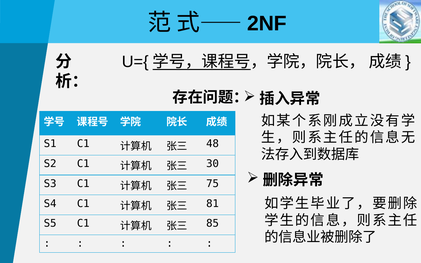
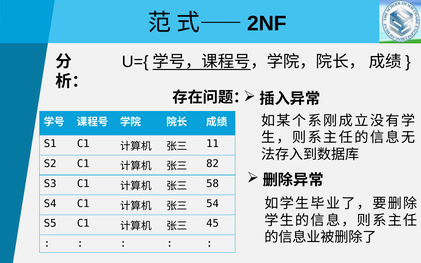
48: 48 -> 11 (213, 144)
30: 30 -> 82 (213, 164)
75: 75 -> 58 (213, 184)
81: 81 -> 54 (213, 204)
85: 85 -> 45 (213, 224)
